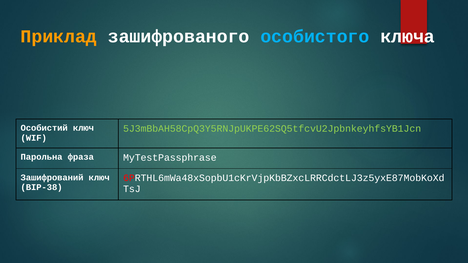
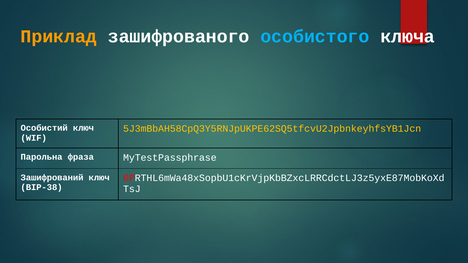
5J3mBbAH58CpQ3Y5RNJpUKPE62SQ5tfcvU2JpbnkeyhfsYB1Jcn colour: light green -> yellow (272, 129)
